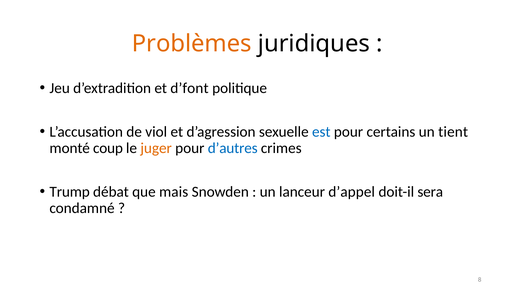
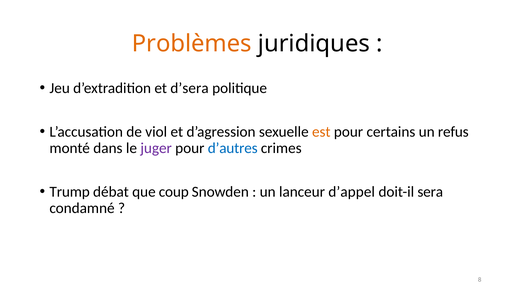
d’font: d’font -> d’sera (190, 88)
est colour: blue -> orange (321, 132)
tient: tient -> refus (453, 132)
coup: coup -> dans (108, 148)
juger colour: orange -> purple (156, 148)
mais: mais -> coup (174, 192)
